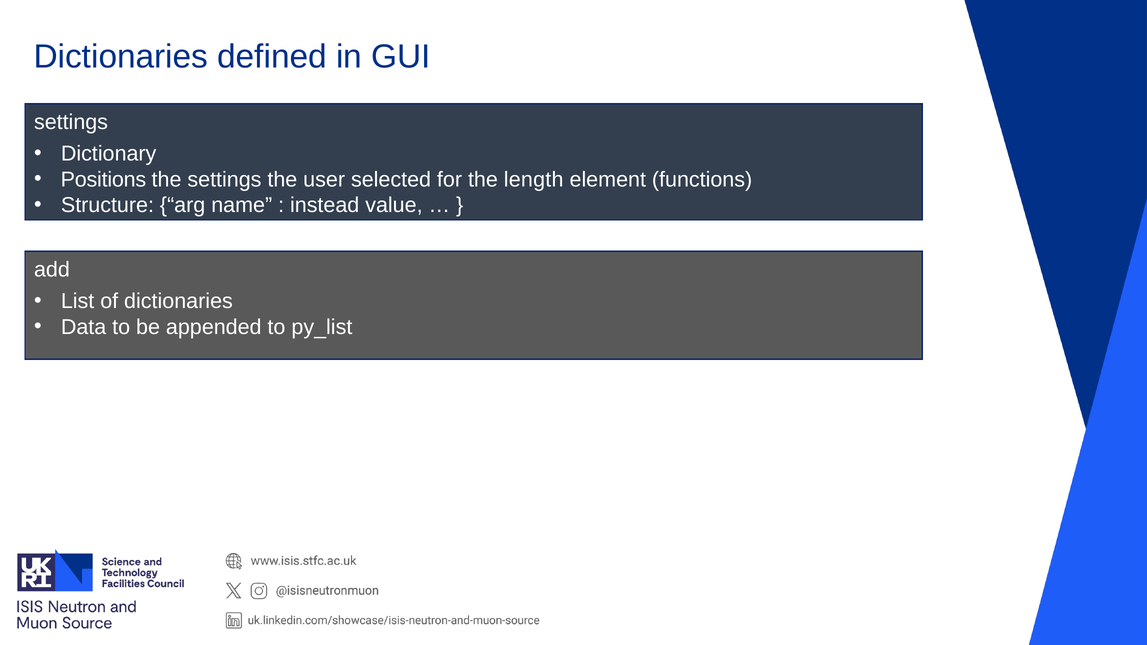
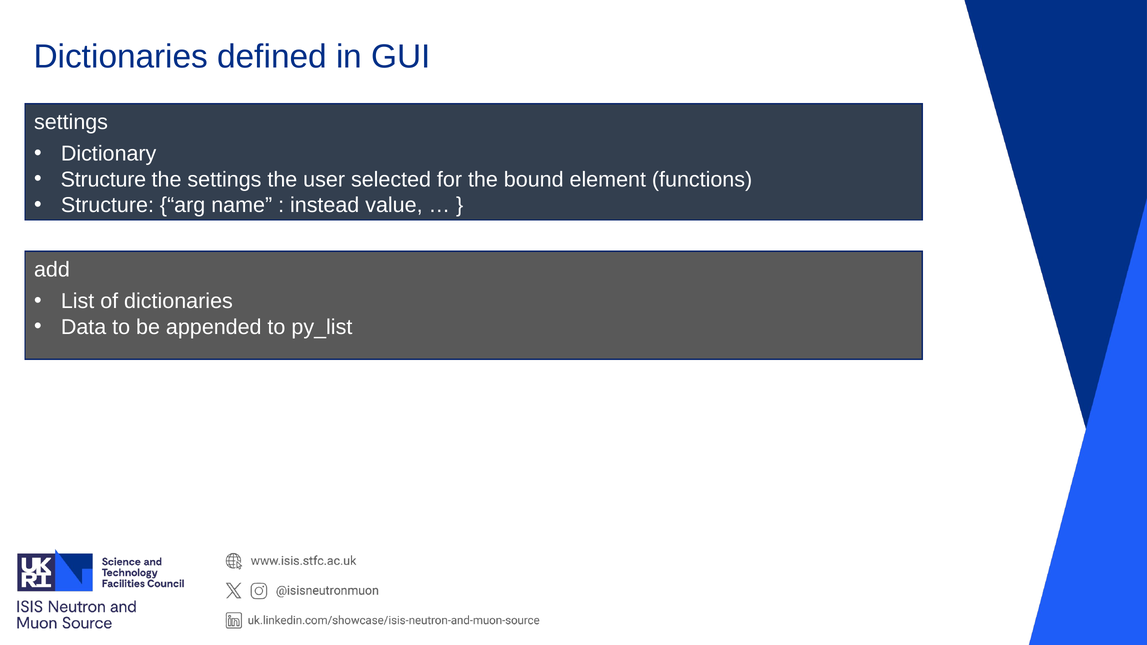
Positions: Positions -> Structure (103, 180)
length: length -> bound (534, 180)
